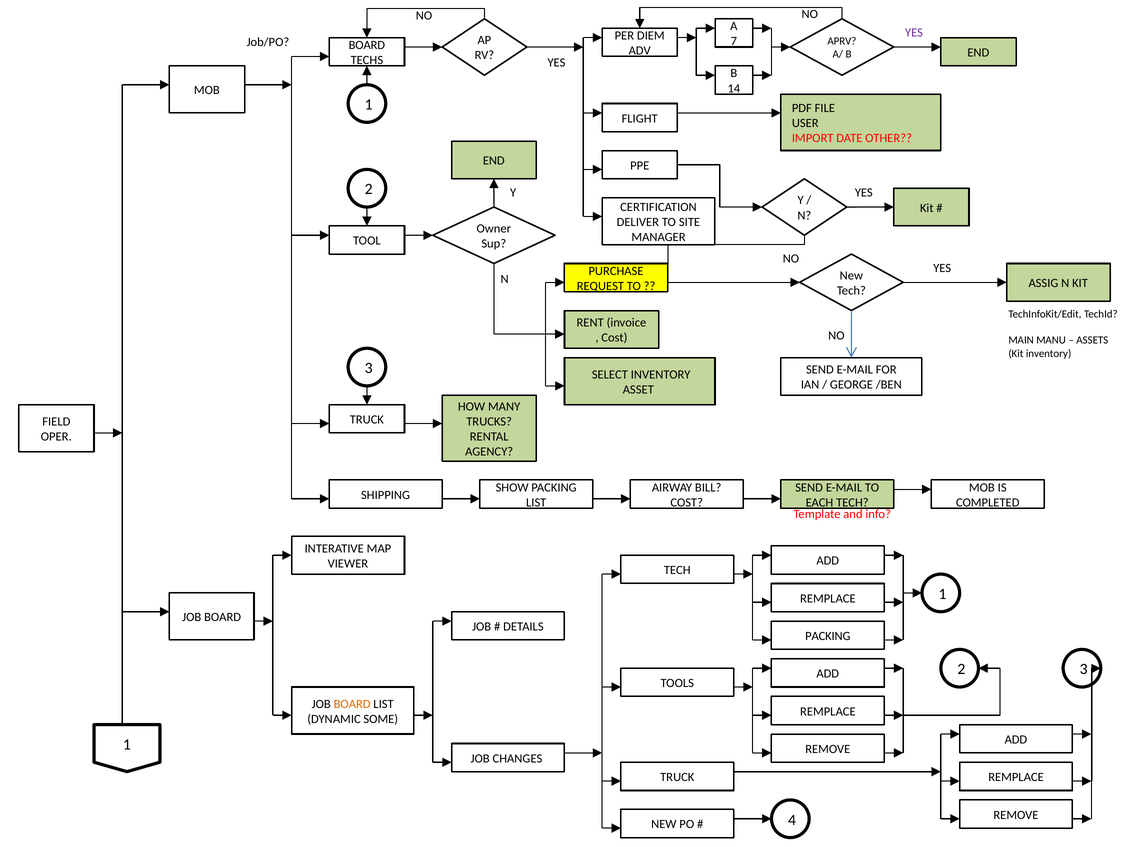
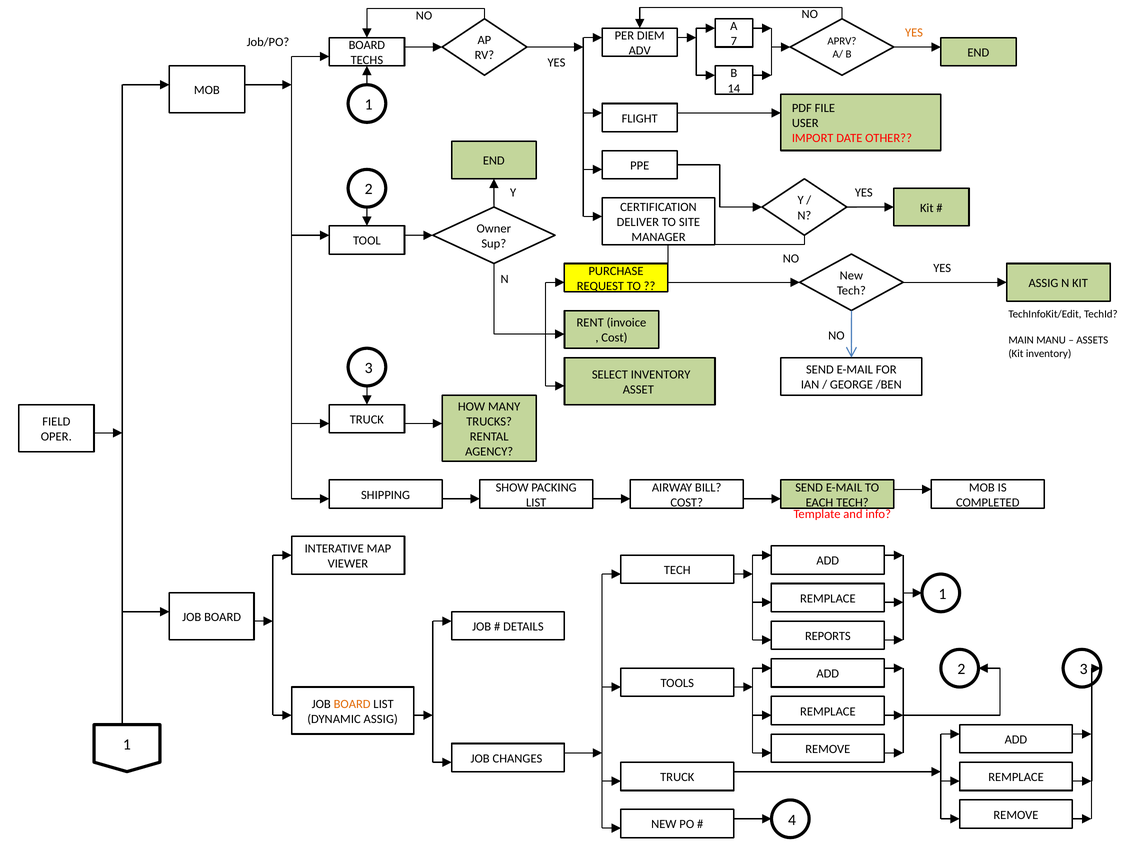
YES colour: purple -> orange (914, 33)
PACKING: PACKING -> REPORTS (828, 636)
DYNAMIC SOME: SOME -> ASSIG (381, 719)
